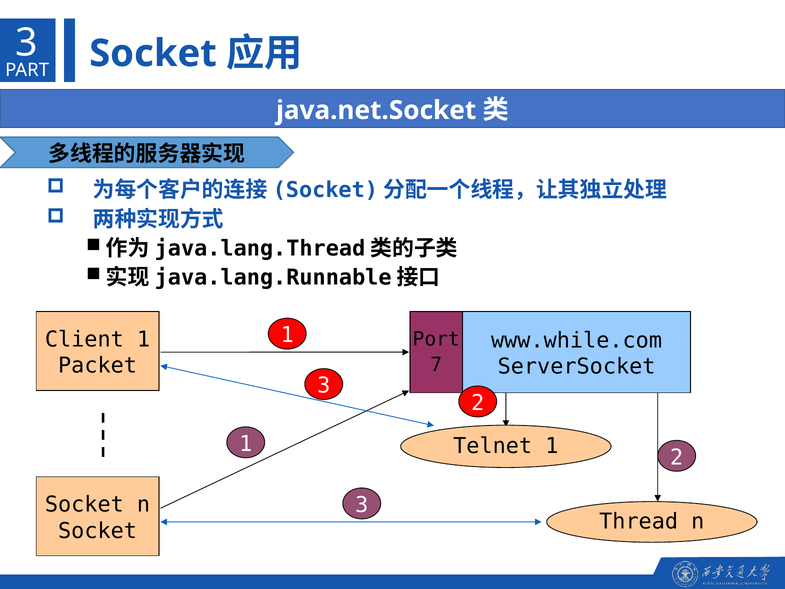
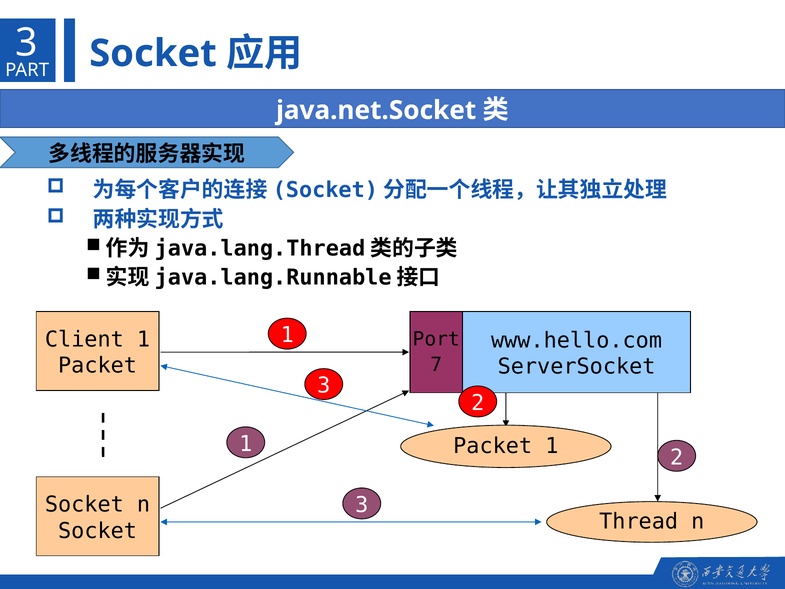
www.while.com: www.while.com -> www.hello.com (577, 340)
Telnet: Telnet -> Packet (493, 446)
